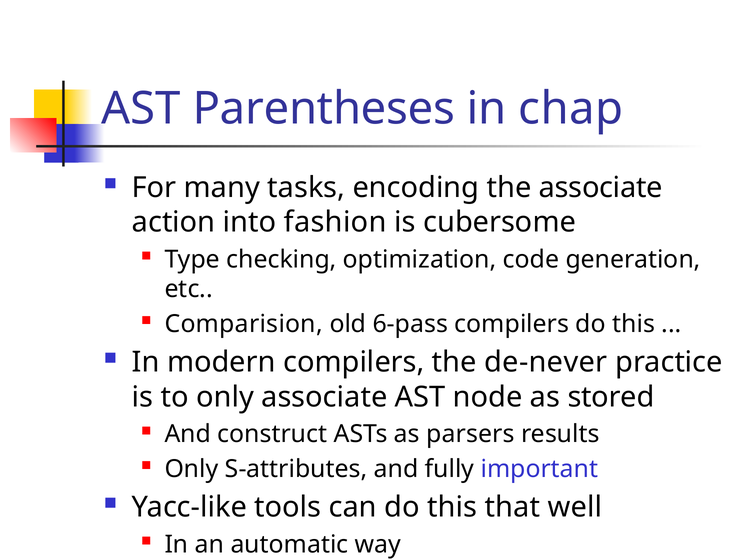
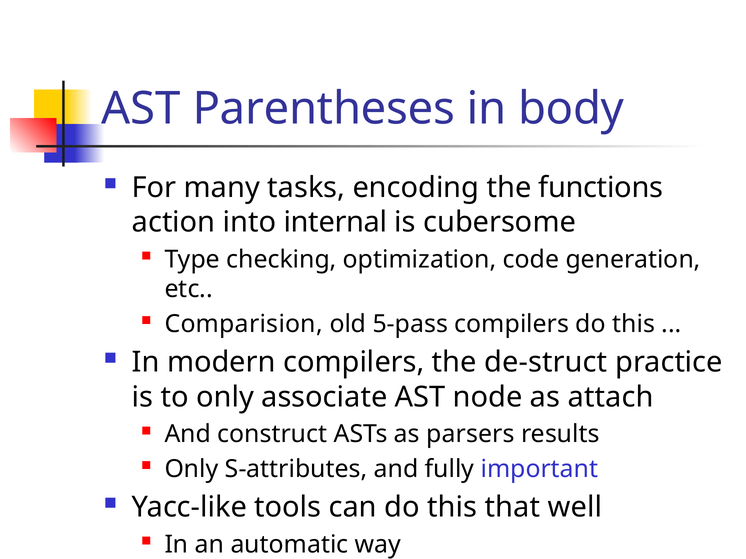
chap: chap -> body (571, 109)
the associate: associate -> functions (601, 188)
fashion: fashion -> internal (336, 223)
6-pass: 6-pass -> 5-pass (410, 324)
de-never: de-never -> de-struct (546, 363)
stored: stored -> attach (611, 398)
